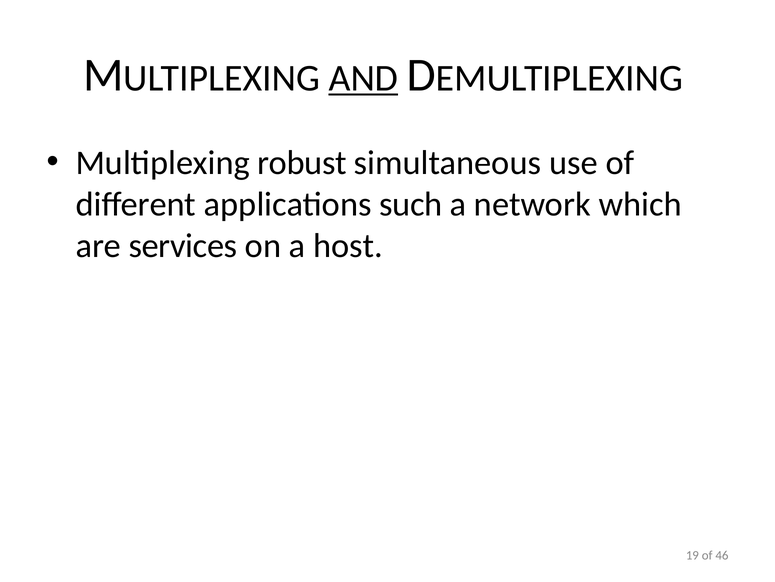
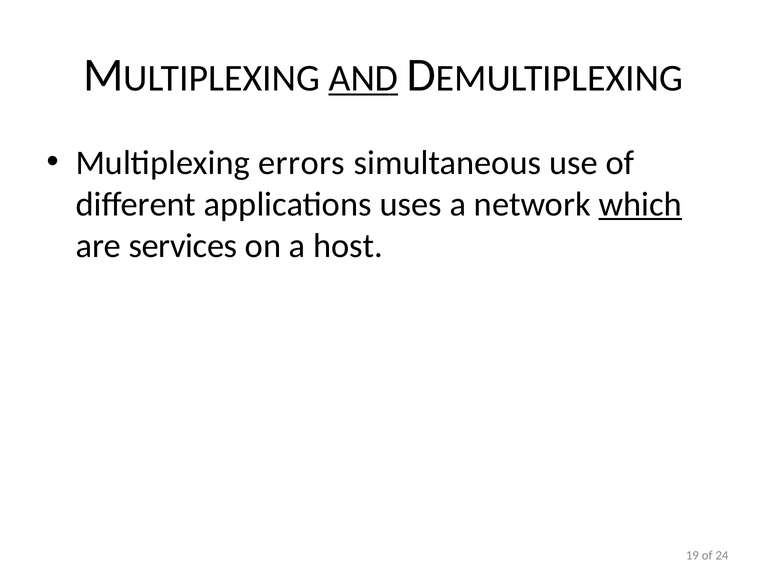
robust: robust -> errors (302, 163)
such: such -> uses (411, 204)
which underline: none -> present (640, 204)
46: 46 -> 24 (722, 555)
